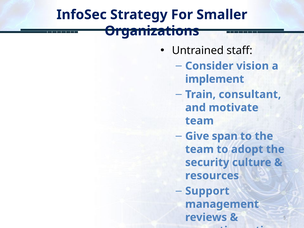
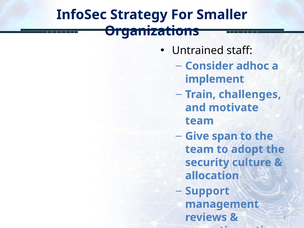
vision: vision -> adhoc (253, 66)
consultant: consultant -> challenges (250, 94)
resources: resources -> allocation (212, 176)
